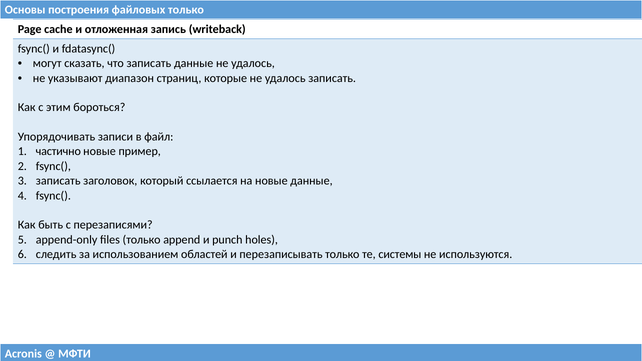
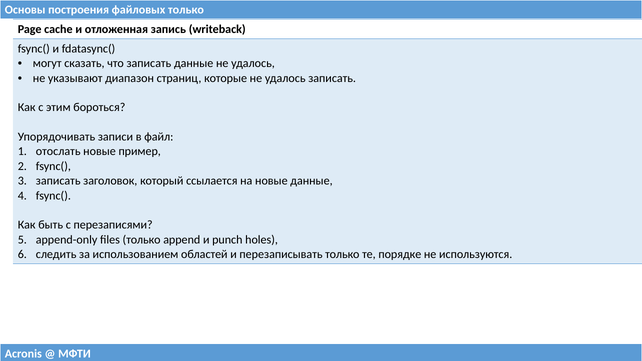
частично: частично -> отослать (58, 152)
системы: системы -> порядке (400, 254)
